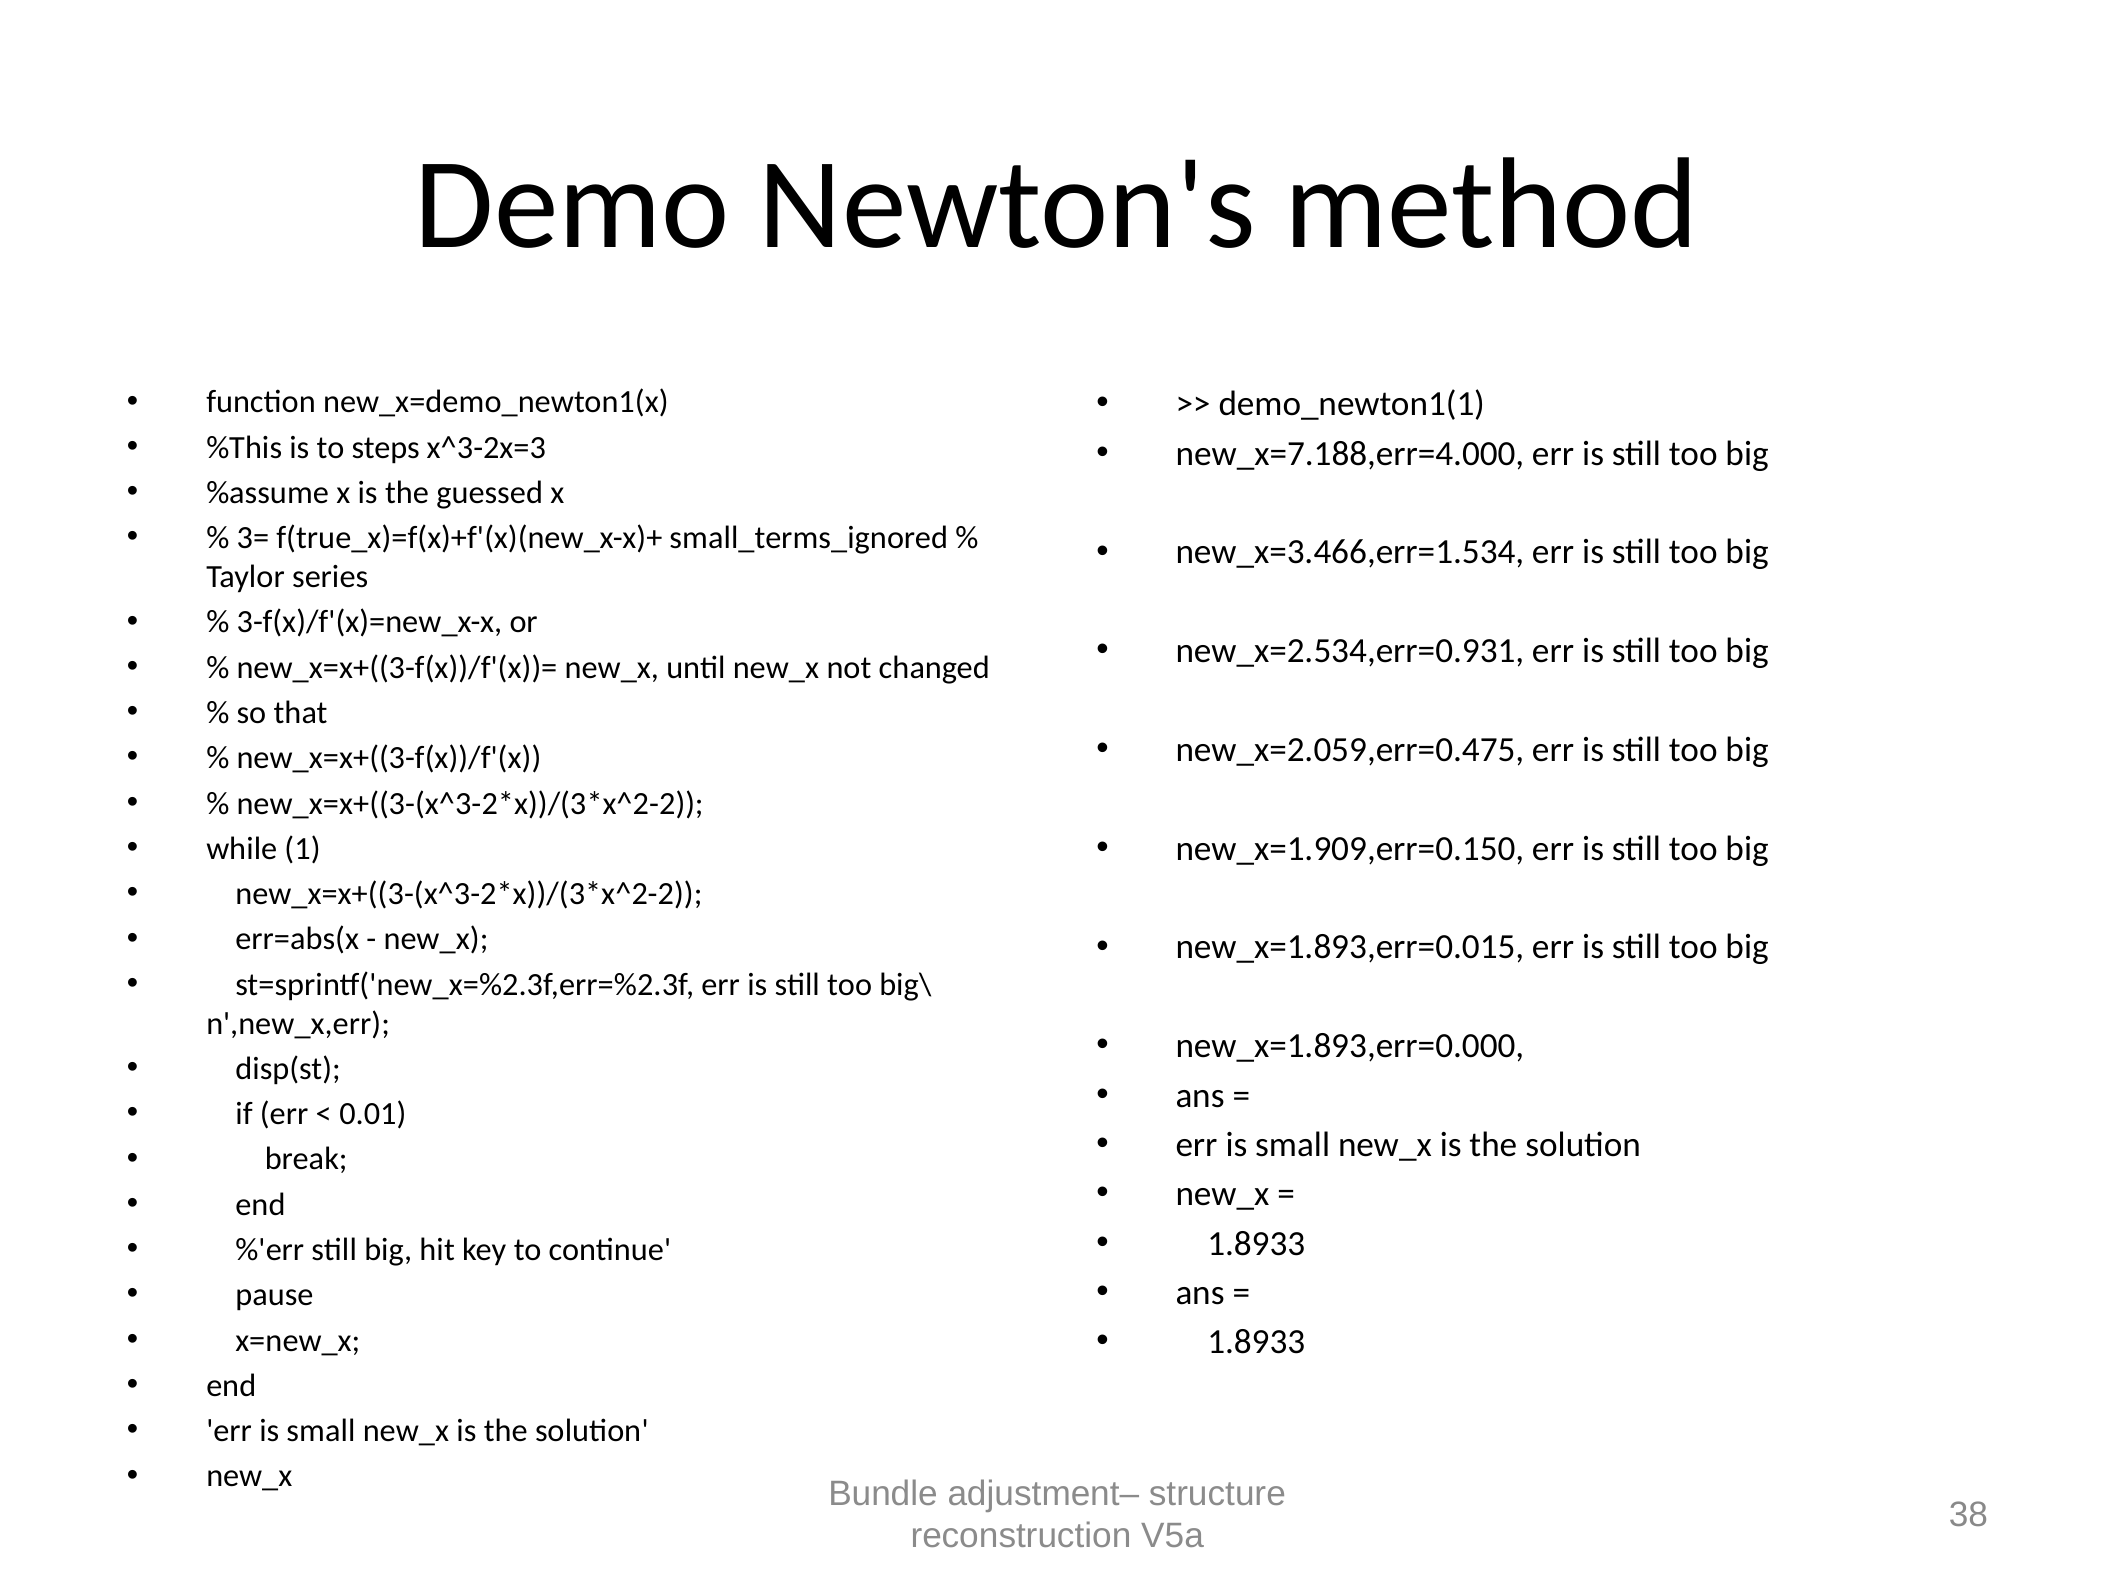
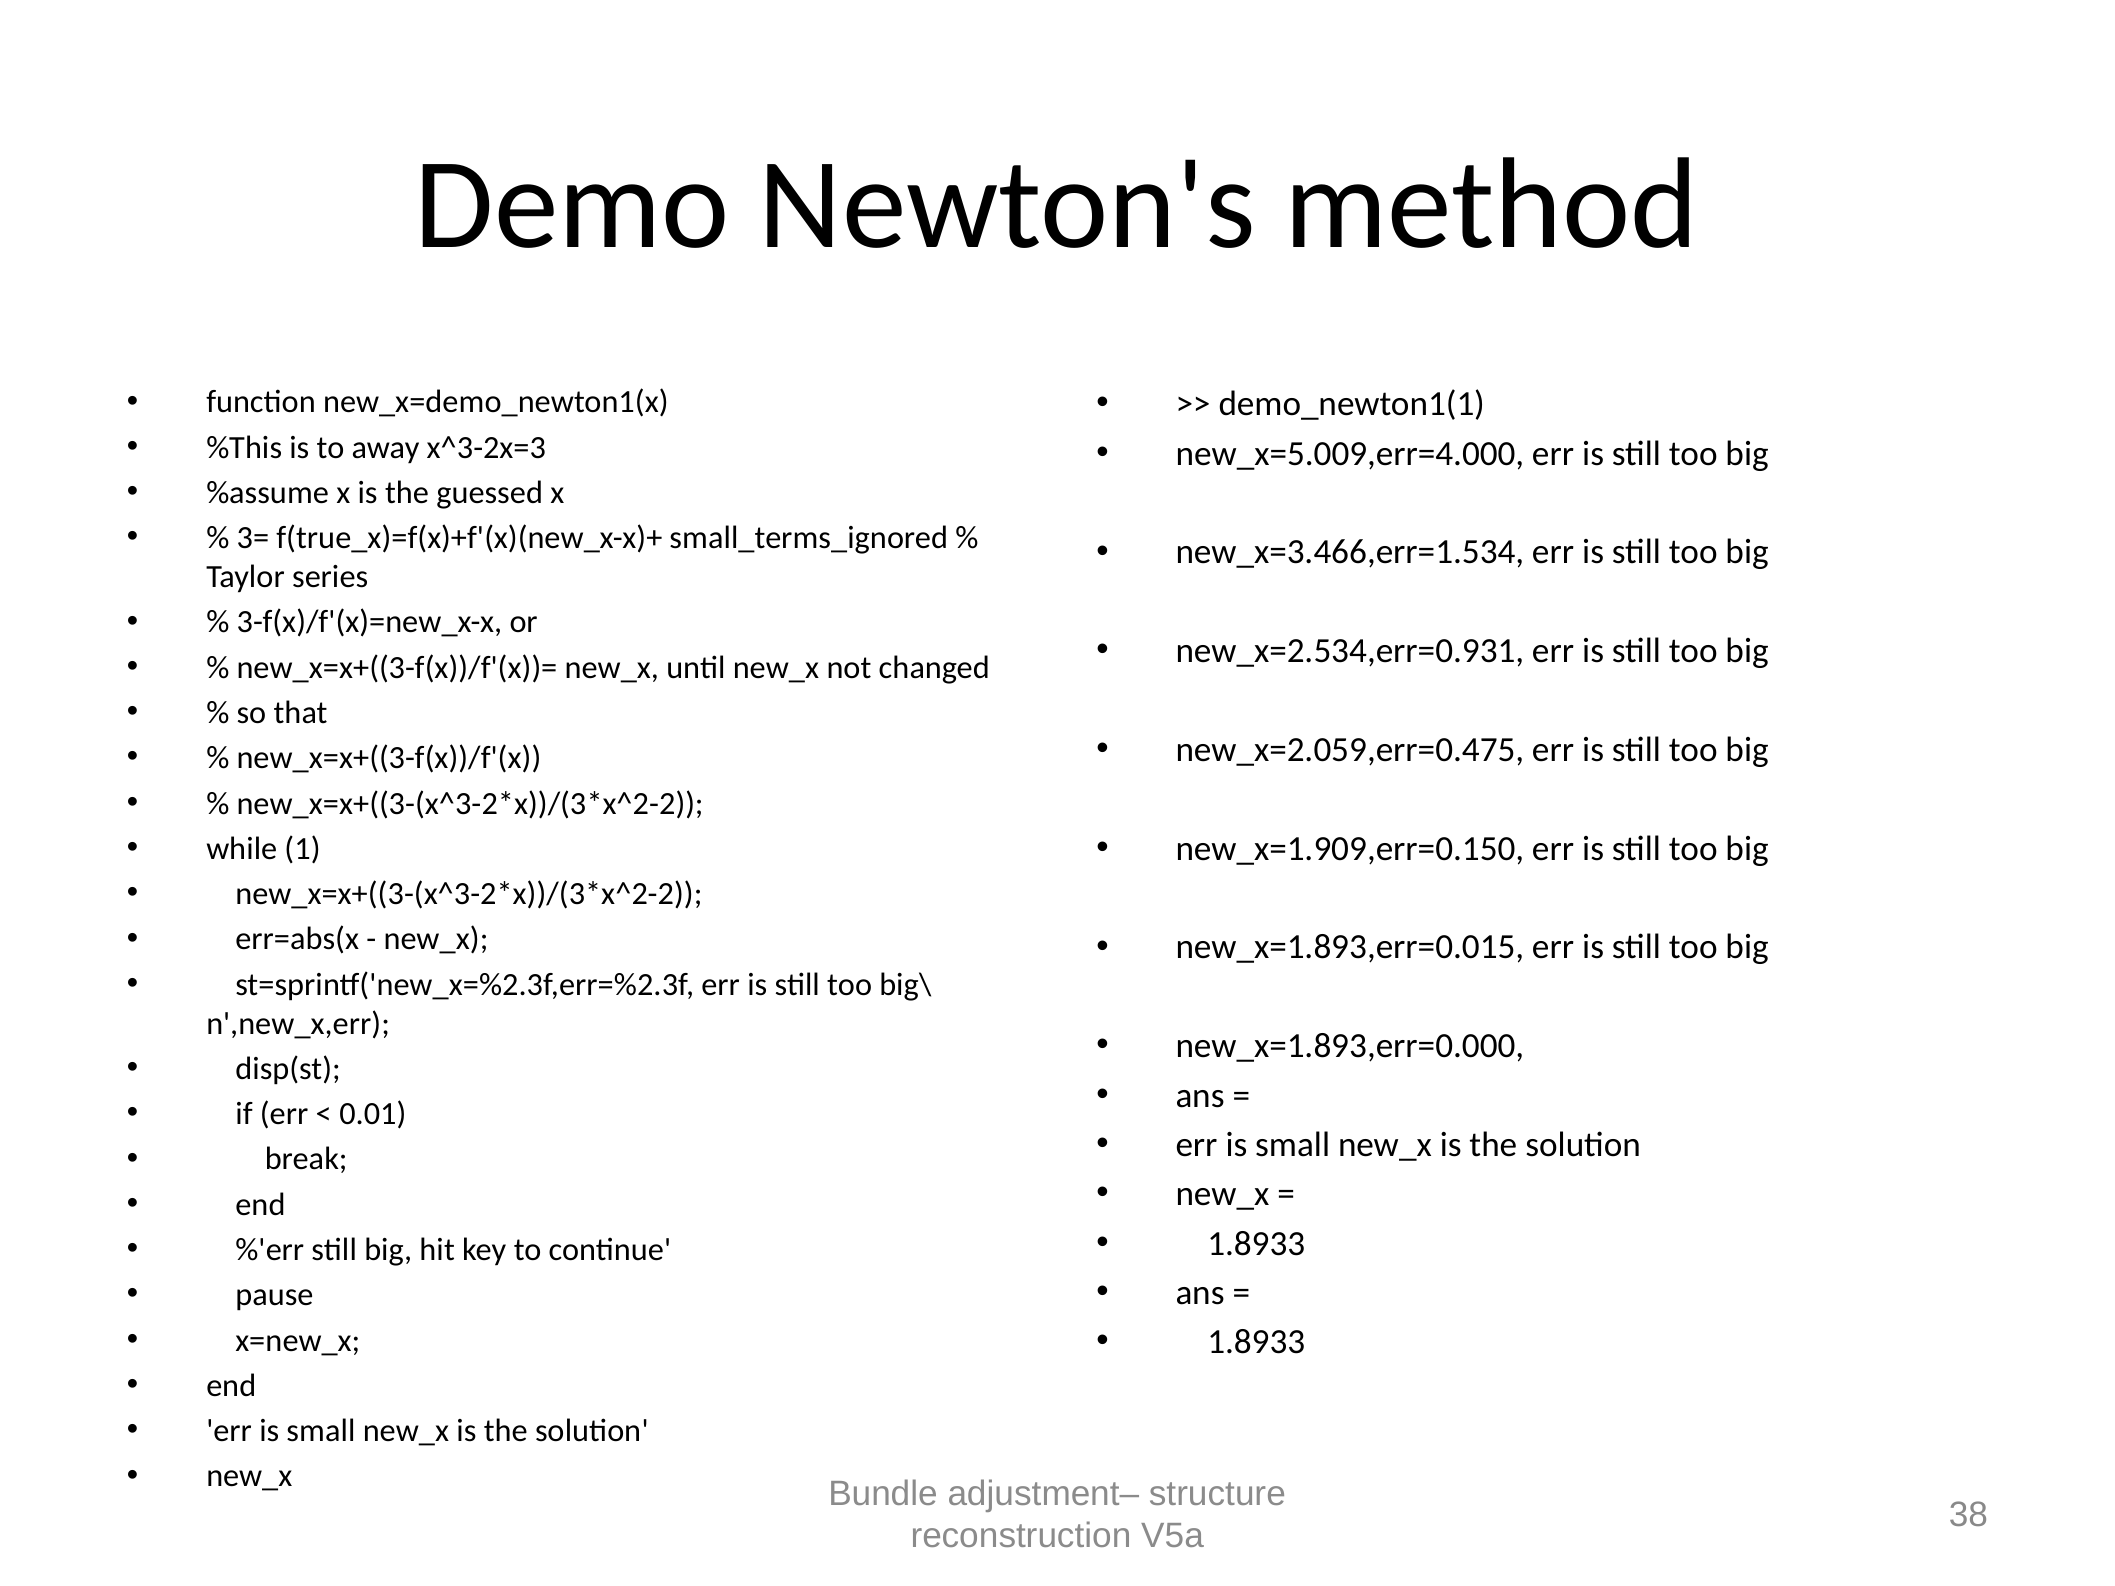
steps: steps -> away (386, 448)
new_x=7.188,err=4.000: new_x=7.188,err=4.000 -> new_x=5.009,err=4.000 (1350, 454)
